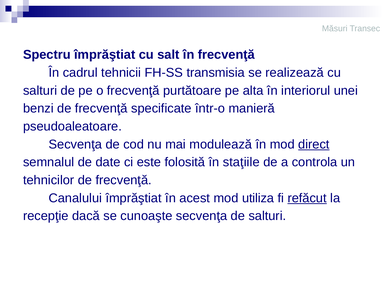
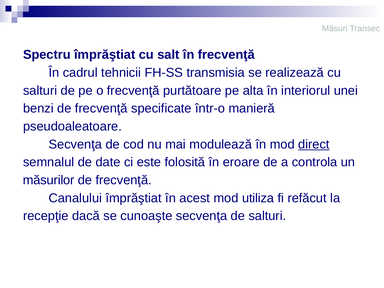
staţiile: staţiile -> eroare (241, 162)
tehnicilor: tehnicilor -> măsurilor (49, 180)
refăcut underline: present -> none (307, 198)
